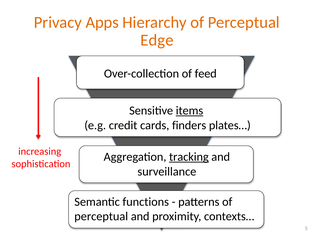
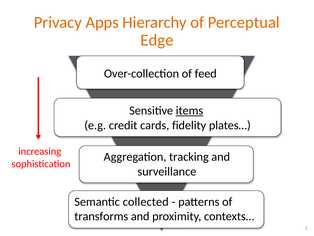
finders: finders -> fidelity (189, 125)
tracking underline: present -> none (189, 156)
functions: functions -> collected (146, 201)
perceptual: perceptual -> transforms (101, 216)
